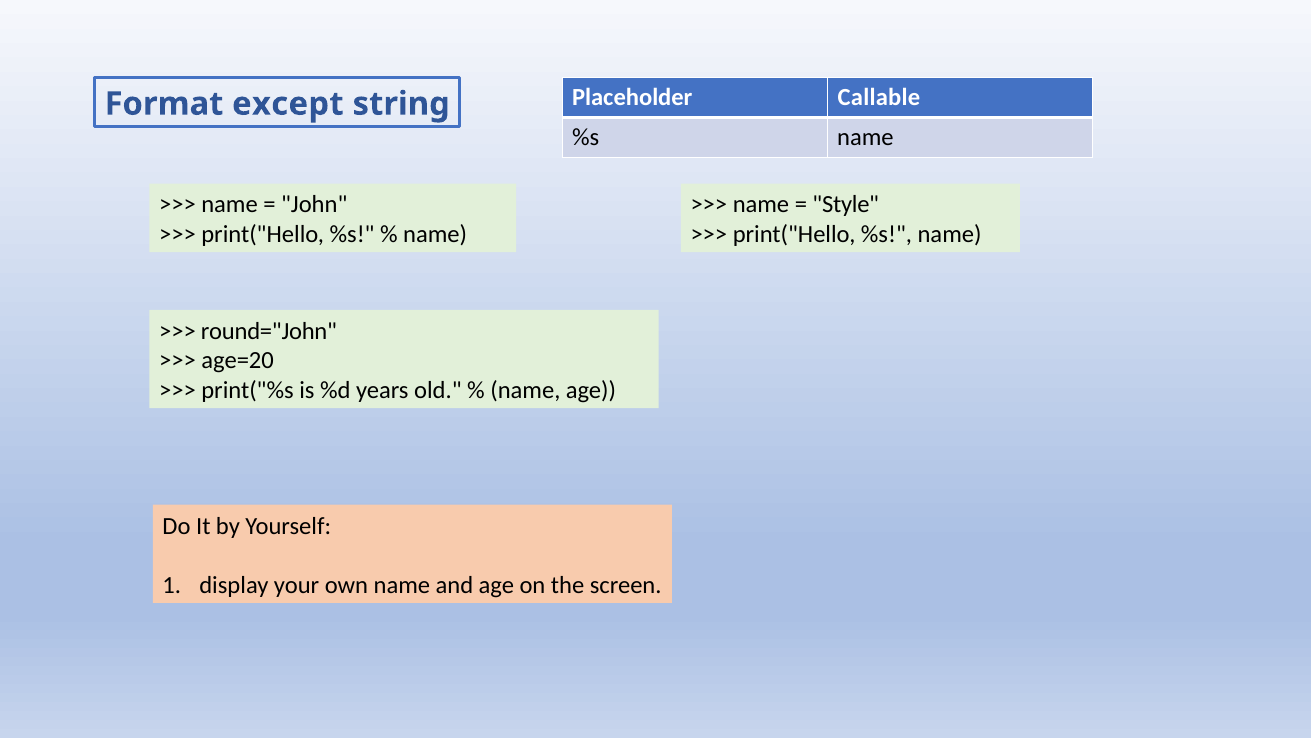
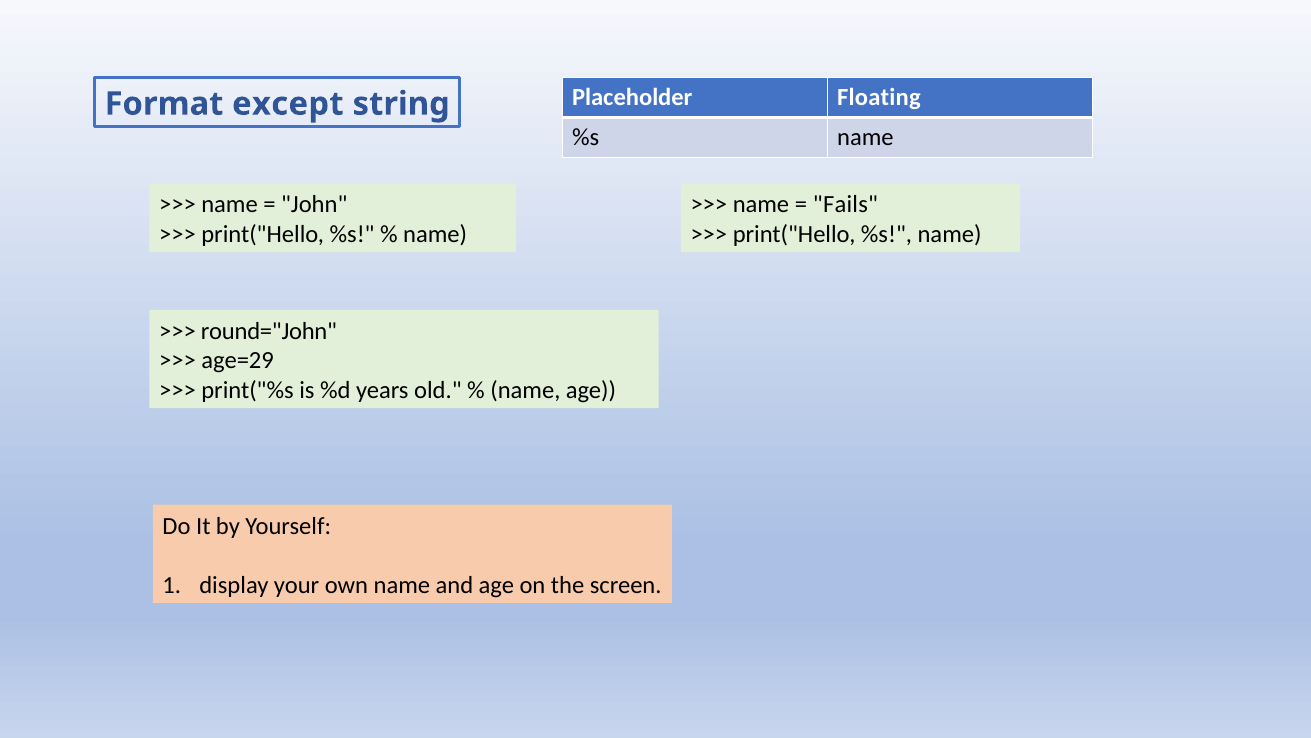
Callable: Callable -> Floating (879, 98)
Style: Style -> Fails (845, 205)
age=20: age=20 -> age=29 (238, 360)
